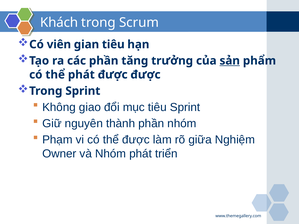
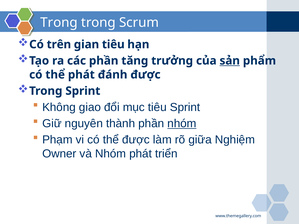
Khách: Khách -> Trong (59, 23)
viên: viên -> trên (59, 44)
phát được: được -> đánh (113, 75)
nhóm underline: none -> present (182, 124)
